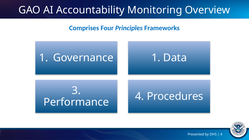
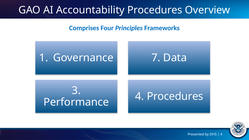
Accountability Monitoring: Monitoring -> Procedures (155, 10)
Governance 1: 1 -> 7 (156, 58)
